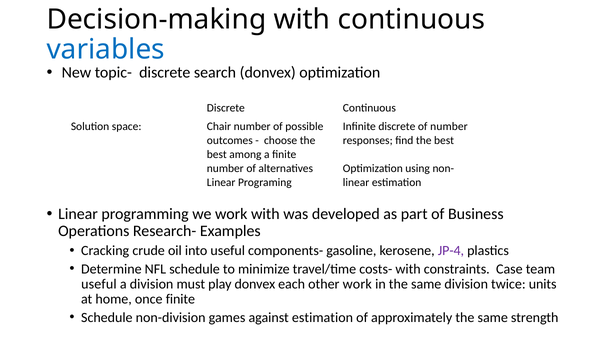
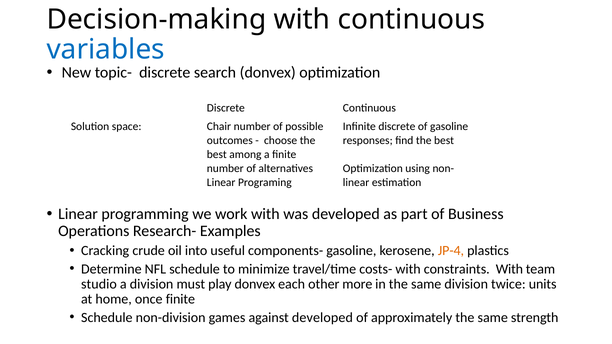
of number: number -> gasoline (449, 127)
JP-4 colour: purple -> orange (451, 251)
constraints Case: Case -> With (509, 269)
useful: useful -> studio (99, 284)
other work: work -> more (357, 284)
against estimation: estimation -> developed (322, 318)
